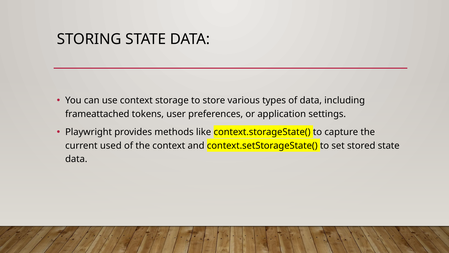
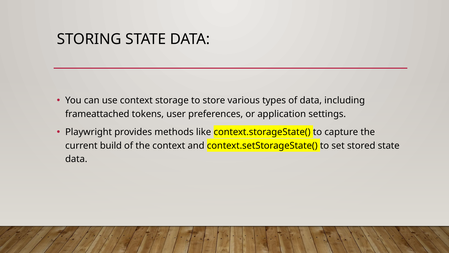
used: used -> build (111, 145)
